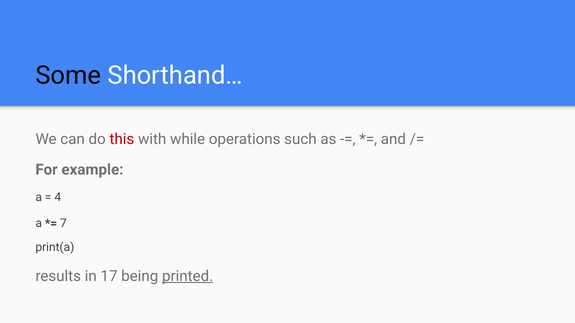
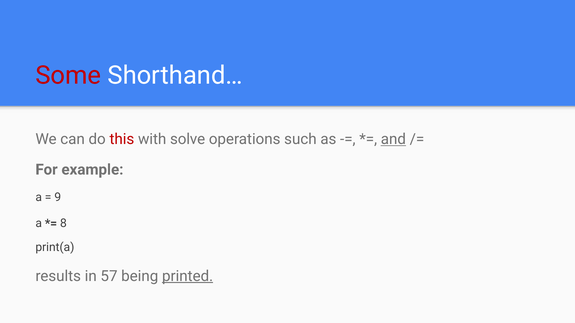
Some colour: black -> red (68, 75)
while: while -> solve (188, 139)
and underline: none -> present (393, 139)
4: 4 -> 9 (58, 198)
7: 7 -> 8 (63, 224)
17: 17 -> 57 (109, 276)
